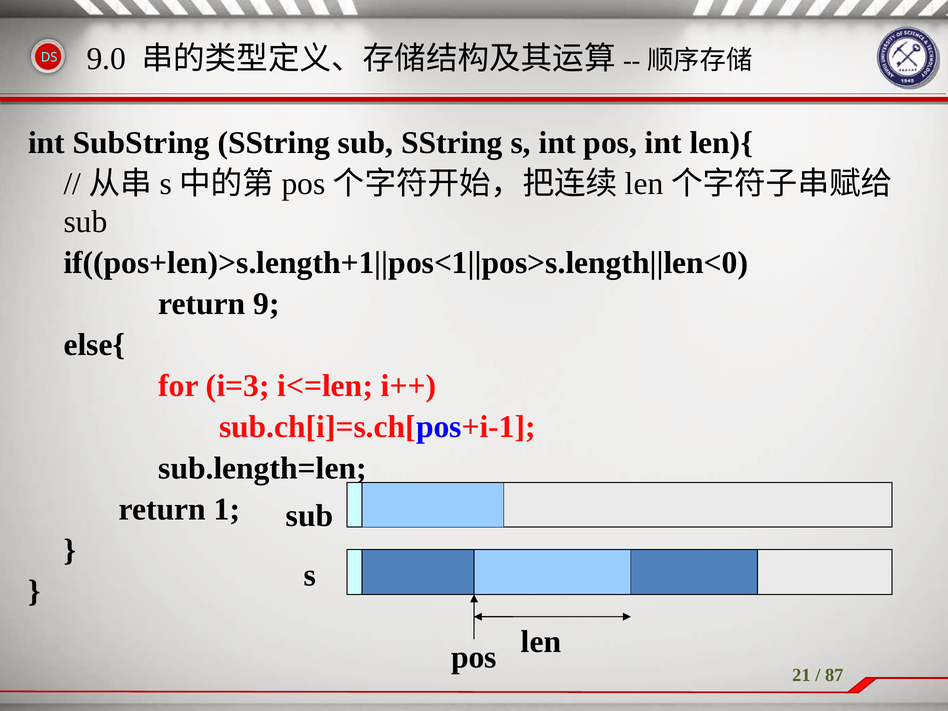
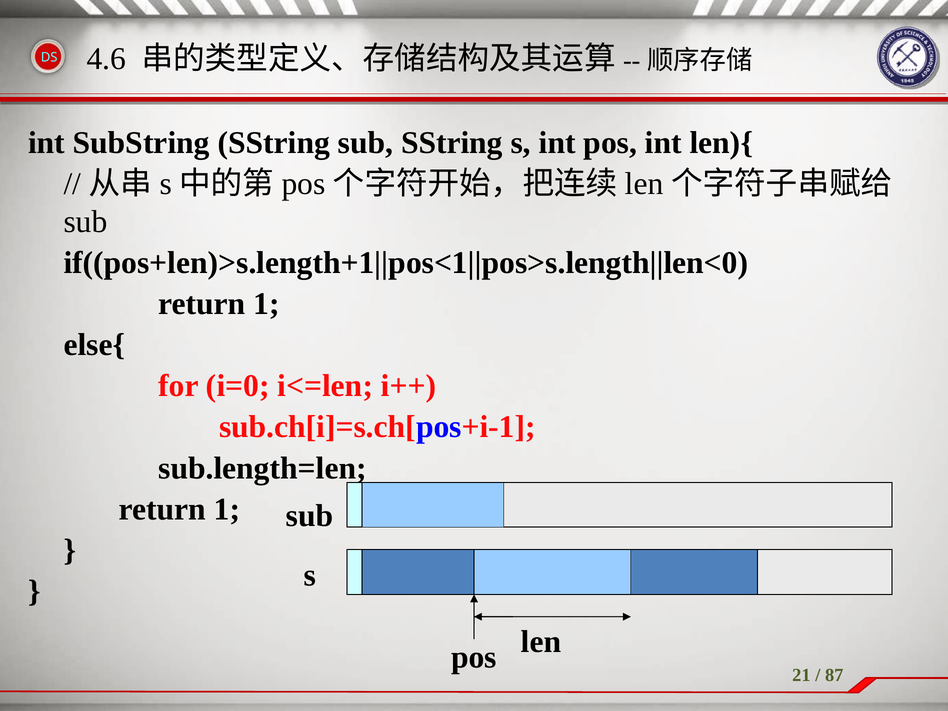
9.0: 9.0 -> 4.6 (106, 59)
9: 9 -> 1 (266, 304)
i=3: i=3 -> i=0 (238, 386)
